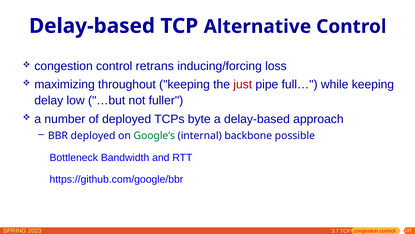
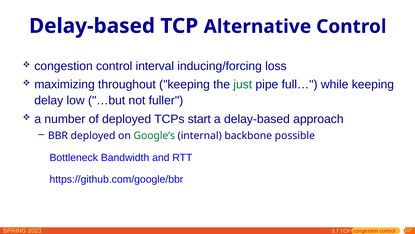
retrans: retrans -> interval (155, 66)
just colour: red -> green (243, 84)
byte: byte -> start (199, 119)
